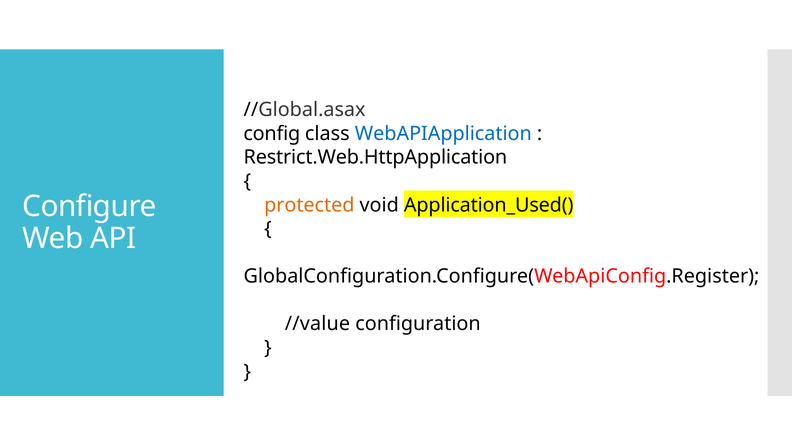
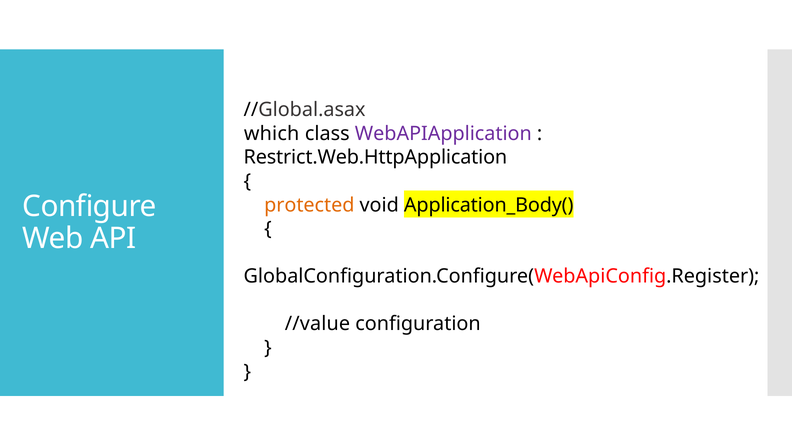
config: config -> which (272, 133)
WebAPIApplication colour: blue -> purple (443, 133)
Application_Used(: Application_Used( -> Application_Body( (489, 205)
